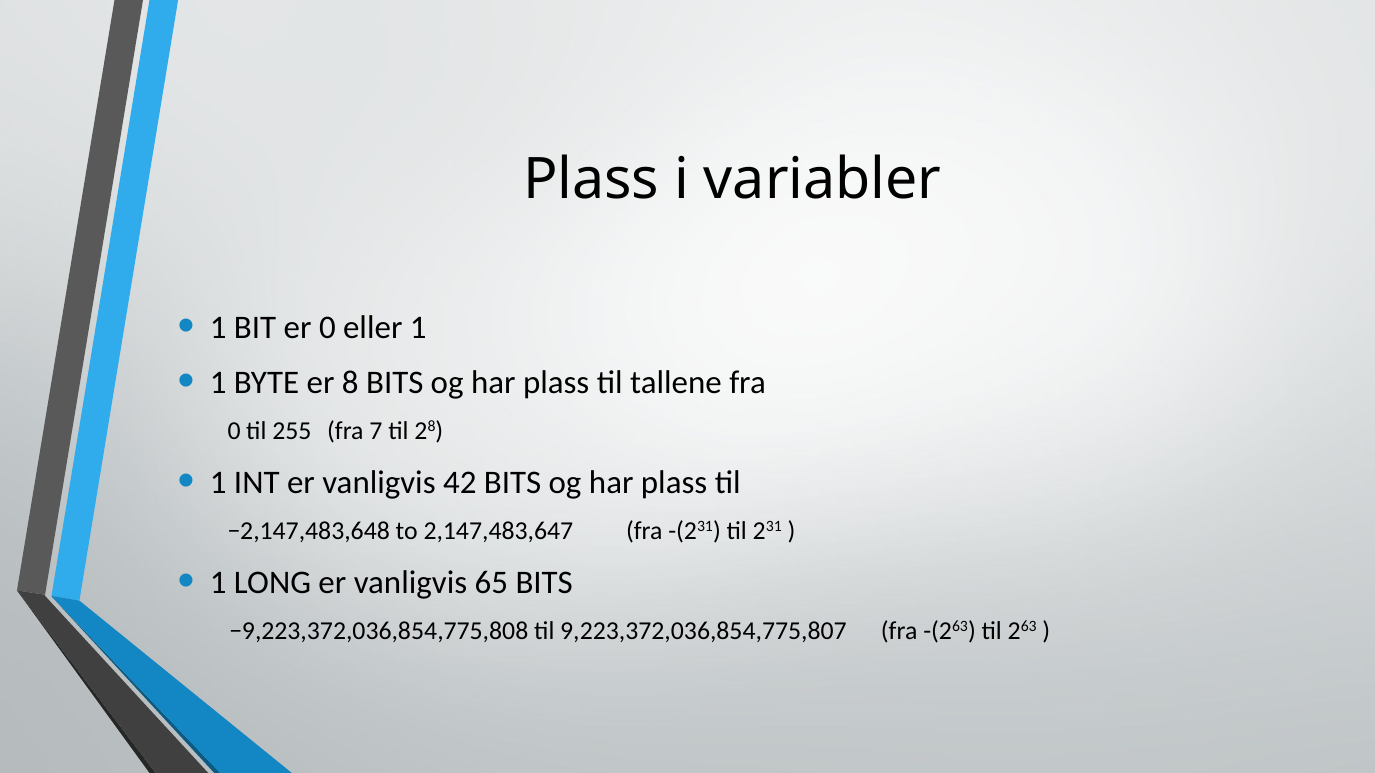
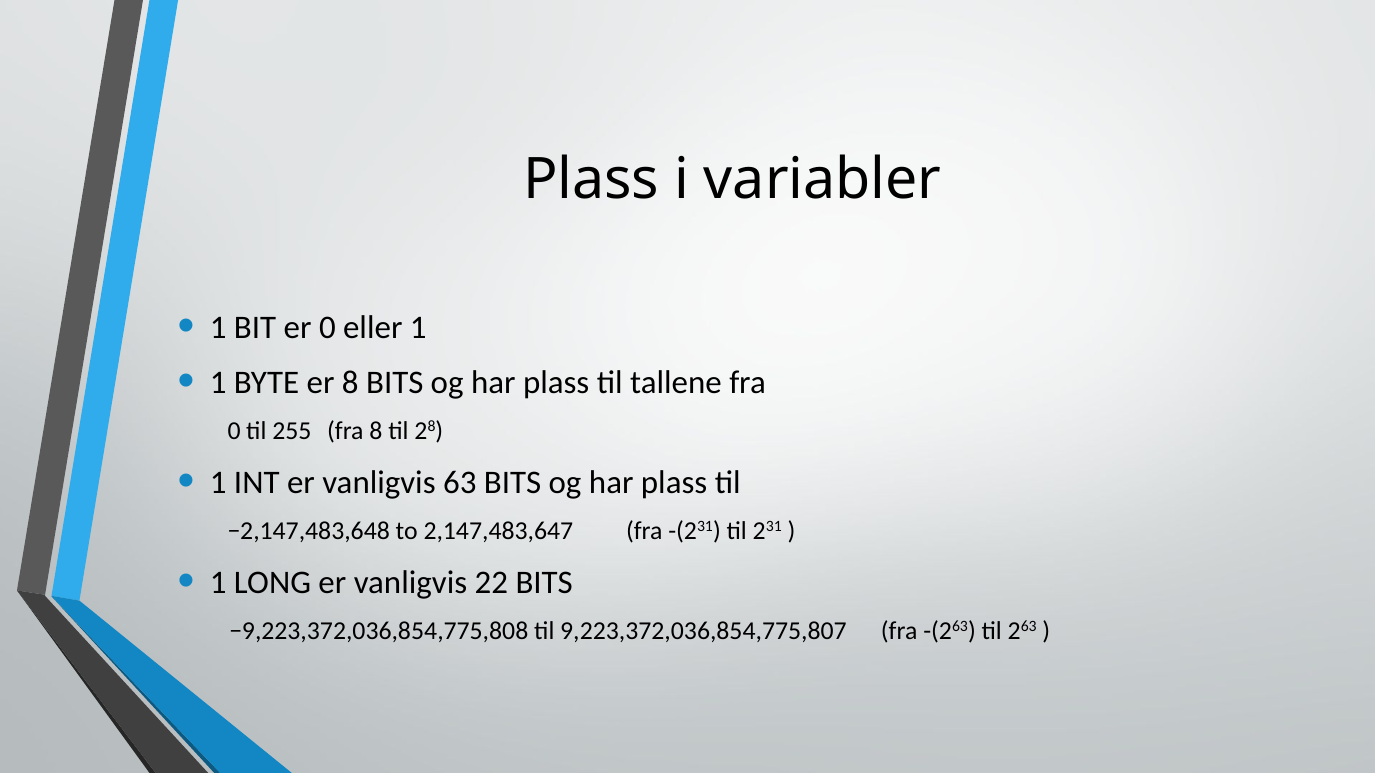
fra 7: 7 -> 8 (376, 432)
42: 42 -> 63 (460, 483)
65: 65 -> 22 (491, 583)
